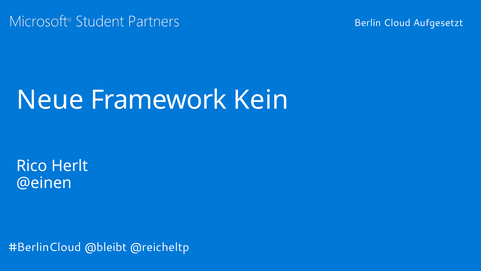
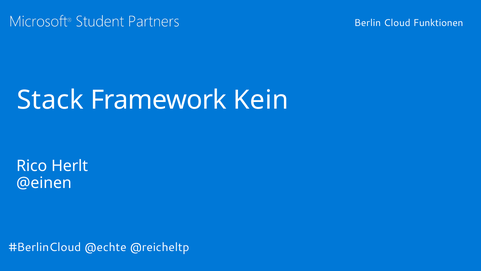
Aufgesetzt: Aufgesetzt -> Funktionen (438, 23)
Neue: Neue -> Stack (50, 100)
@bleibt: @bleibt -> @echte (105, 247)
